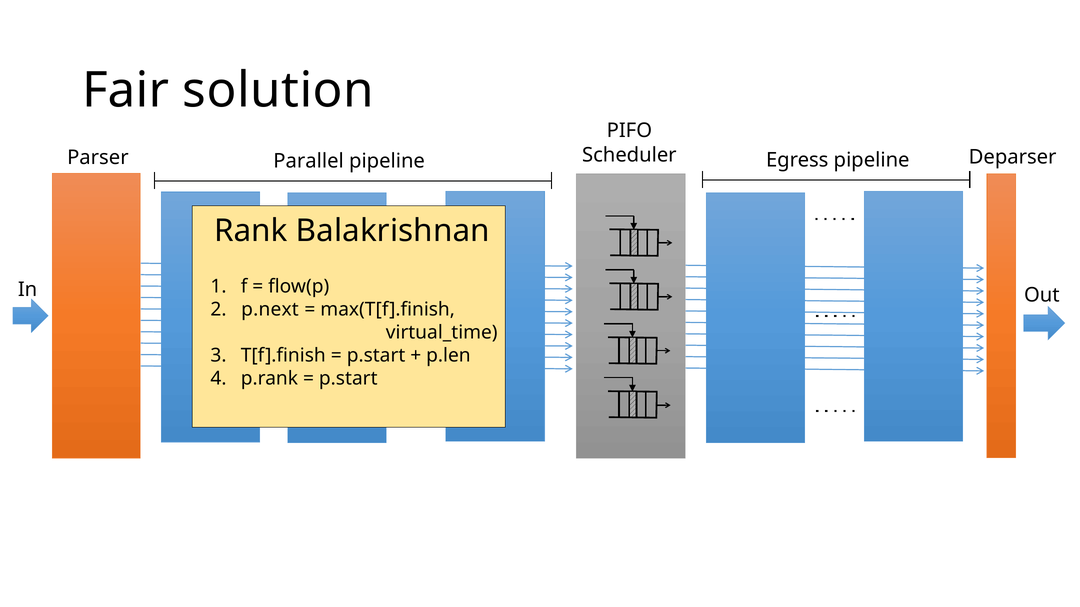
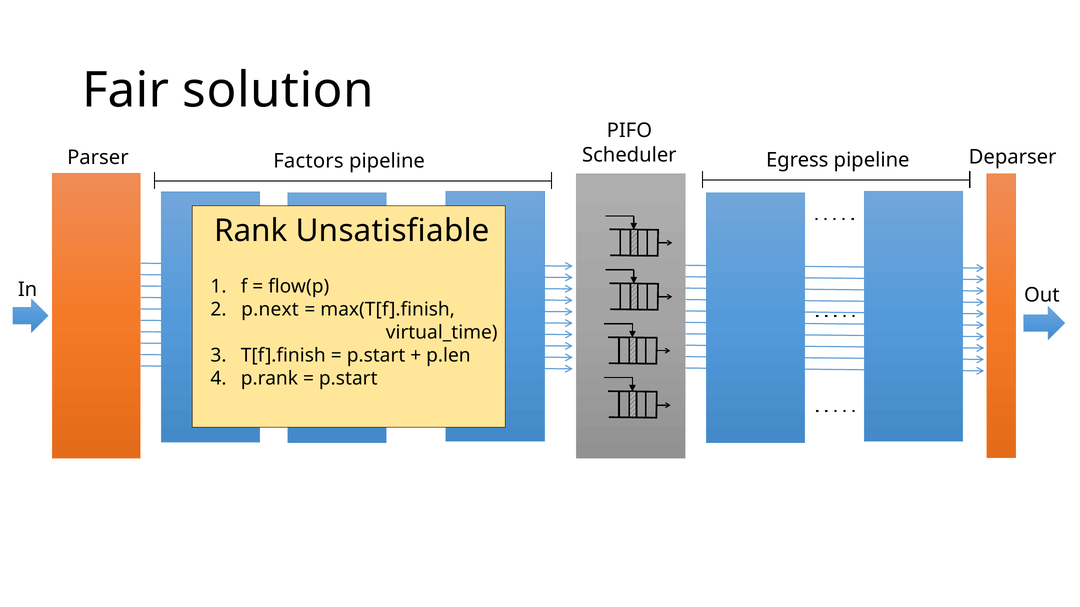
Parallel: Parallel -> Factors (308, 161)
Balakrishnan: Balakrishnan -> Unsatisfiable (393, 231)
